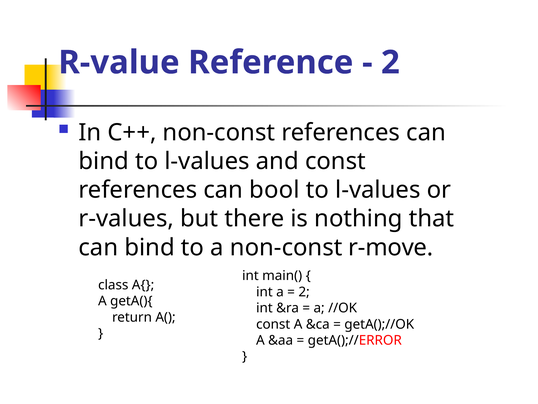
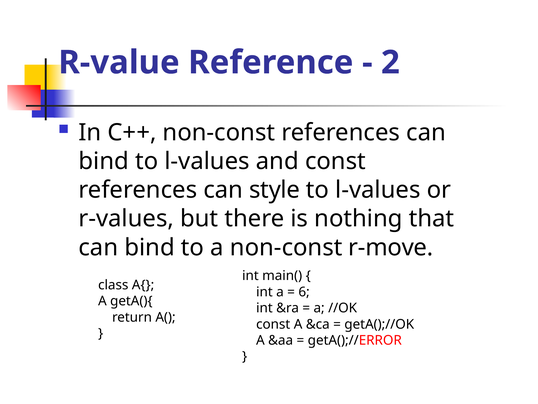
bool: bool -> style (275, 190)
2: 2 -> 6 (304, 292)
